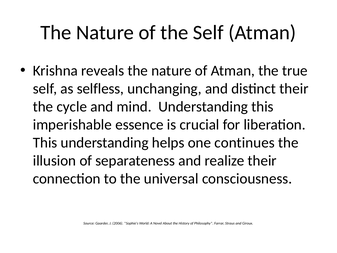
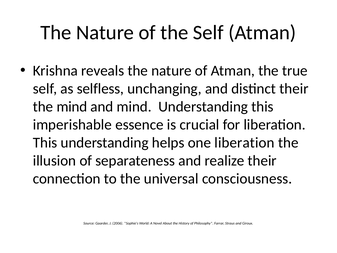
the cycle: cycle -> mind (72, 107)
one continues: continues -> liberation (244, 143)
